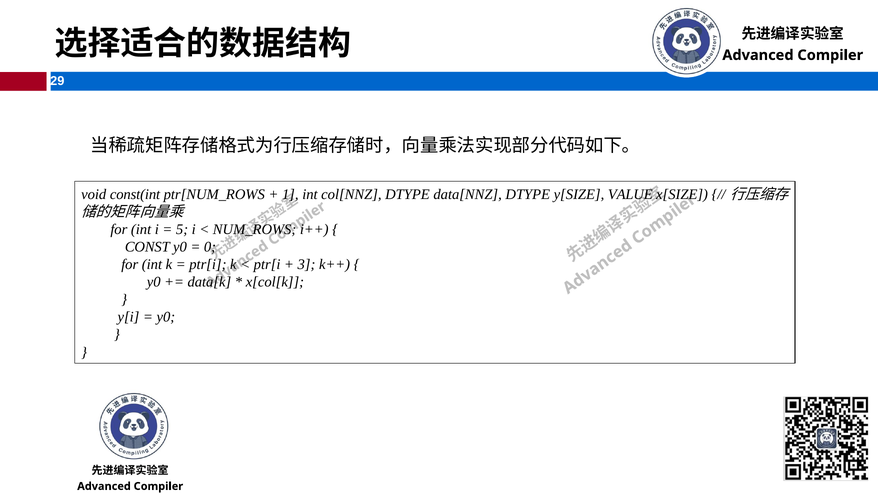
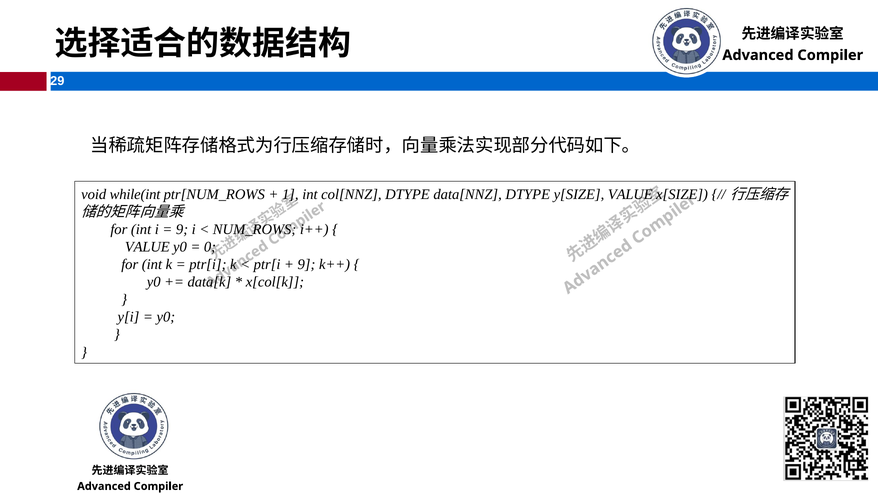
const(int: const(int -> while(int (135, 194)
5: 5 -> 9 (182, 229)
CONST: CONST -> VALUE (147, 247)
3: 3 -> 9 (306, 264)
